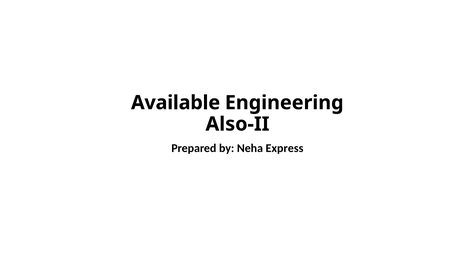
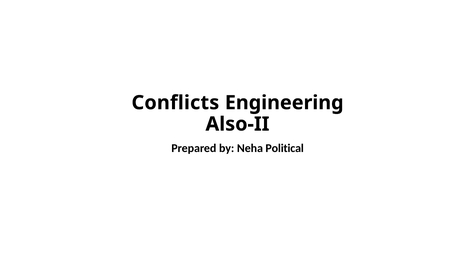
Available: Available -> Conflicts (175, 103)
Express: Express -> Political (285, 148)
